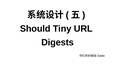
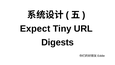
Should: Should -> Expect (35, 29)
